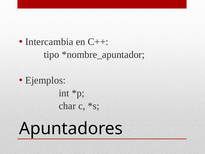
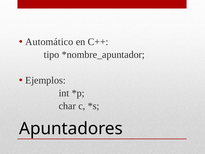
Intercambia: Intercambia -> Automático (49, 42)
